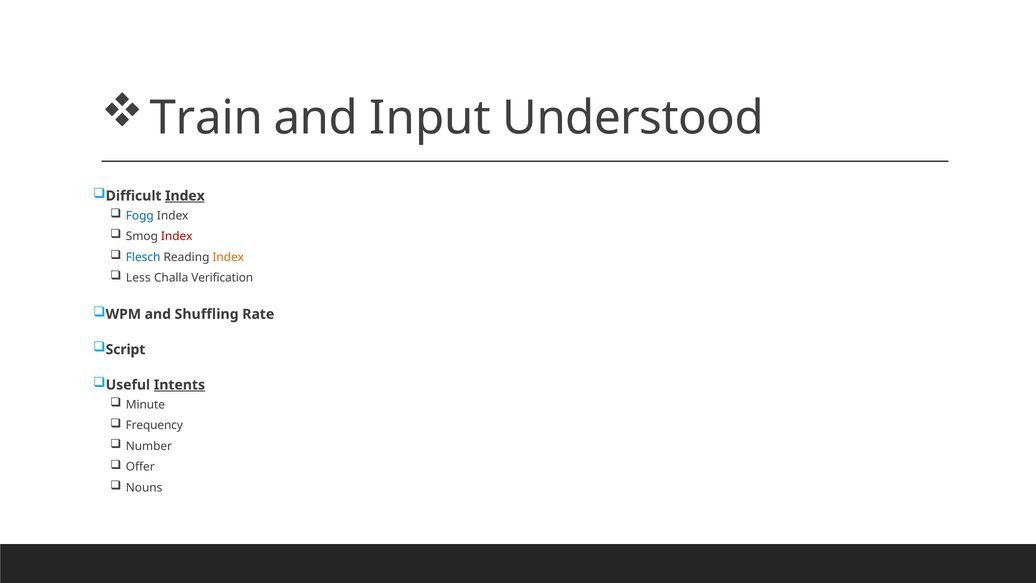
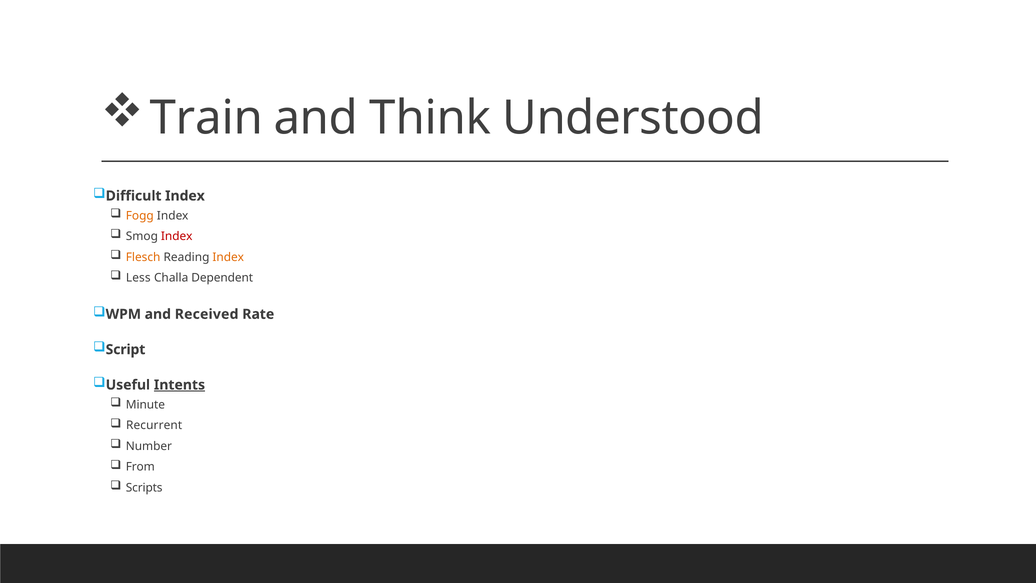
Input: Input -> Think (430, 118)
Index underline: present -> none (185, 196)
Fogg colour: blue -> orange (140, 216)
Flesch colour: blue -> orange (143, 257)
Verification: Verification -> Dependent (222, 278)
Shuffling: Shuffling -> Received (207, 314)
Frequency: Frequency -> Recurrent (154, 425)
Offer: Offer -> From (140, 467)
Nouns: Nouns -> Scripts (144, 487)
